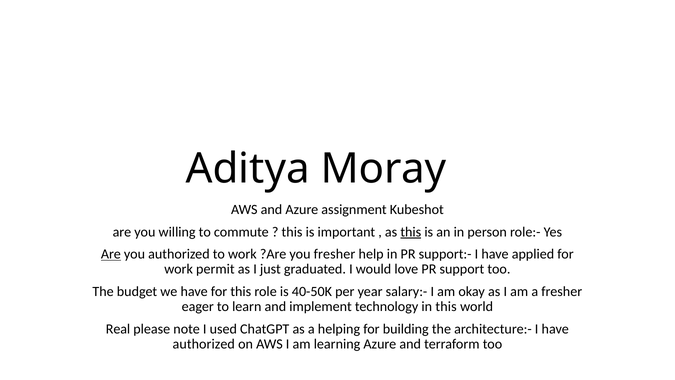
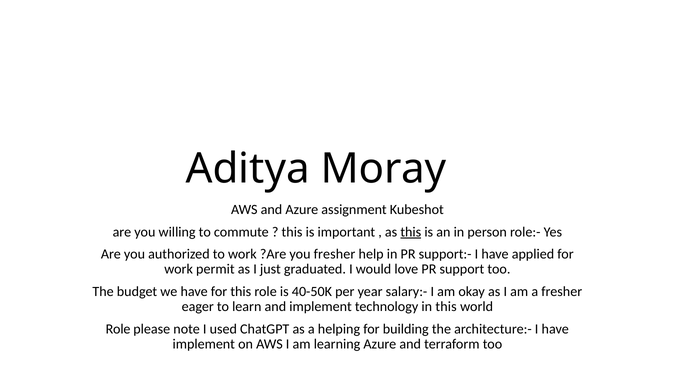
Are underline: present -> none (111, 254)
Real: Real -> Role (118, 329)
authorized: authorized -> implement (204, 344)
